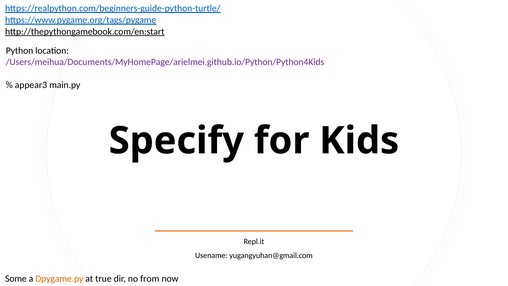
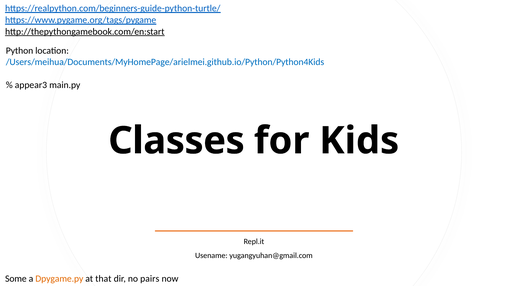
/Users/meihua/Documents/MyHomePage/arielmei.github.io/Python/Python4Kids colour: purple -> blue (165, 62)
Specify: Specify -> Classes (177, 141)
true: true -> that (103, 279)
from: from -> pairs (150, 279)
